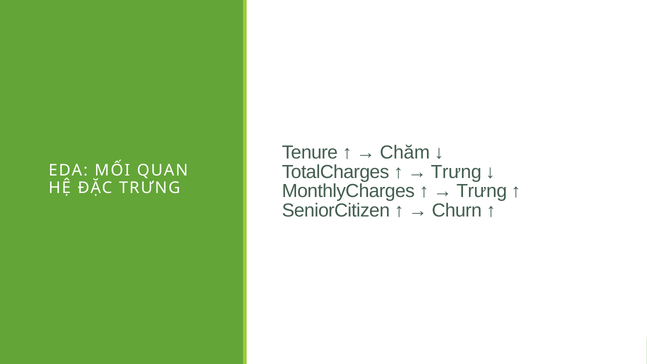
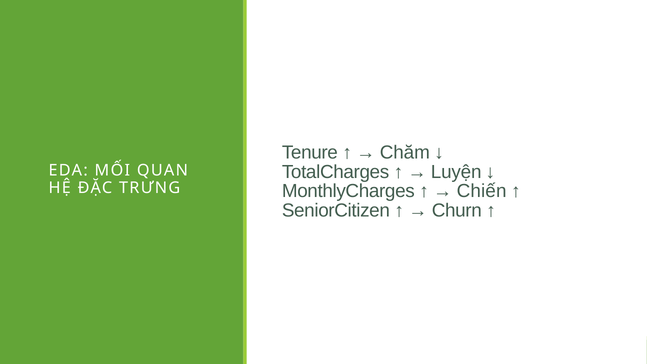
Trưng: Trưng -> Luyện (456, 172)
Trưng: Trưng -> Chiến (482, 191)
